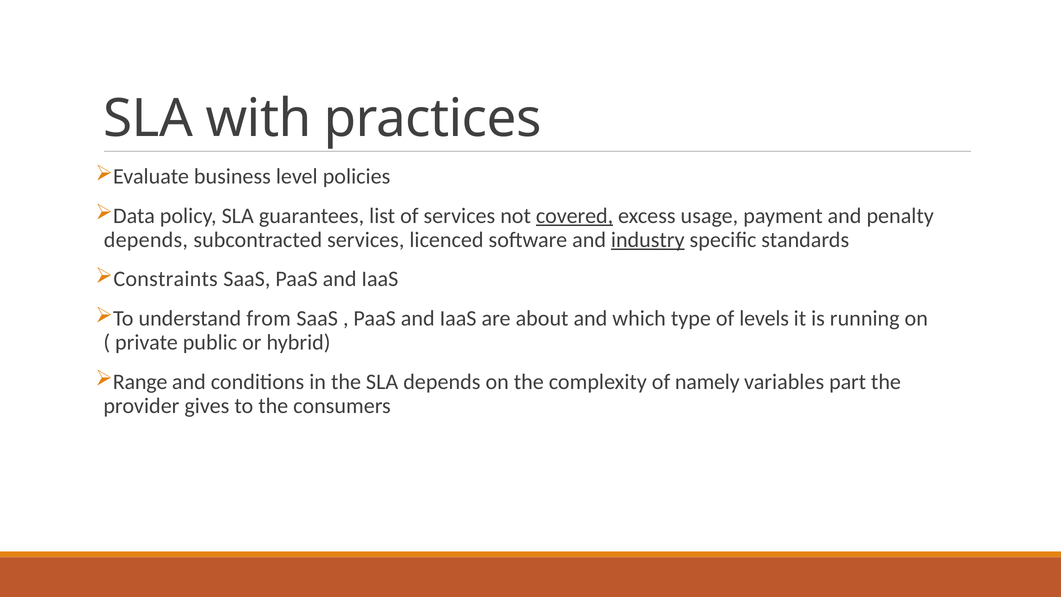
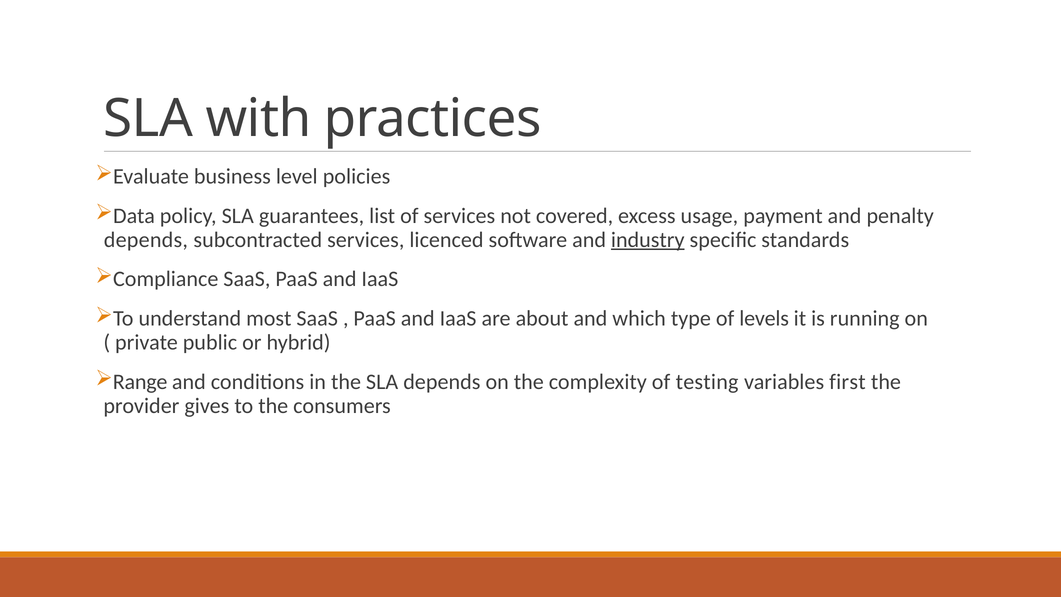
covered underline: present -> none (575, 216)
Constraints: Constraints -> Compliance (166, 279)
from: from -> most (269, 318)
namely: namely -> testing (707, 382)
part: part -> first (847, 382)
